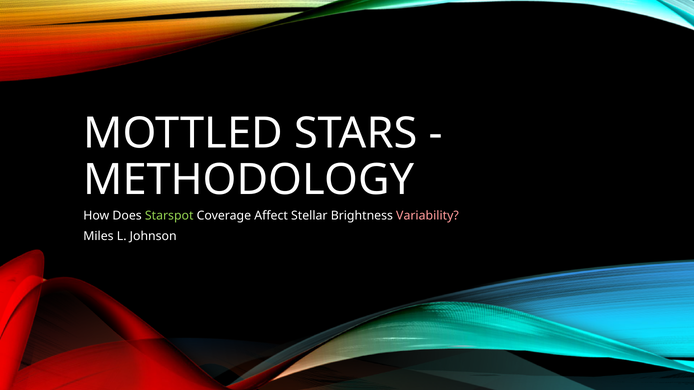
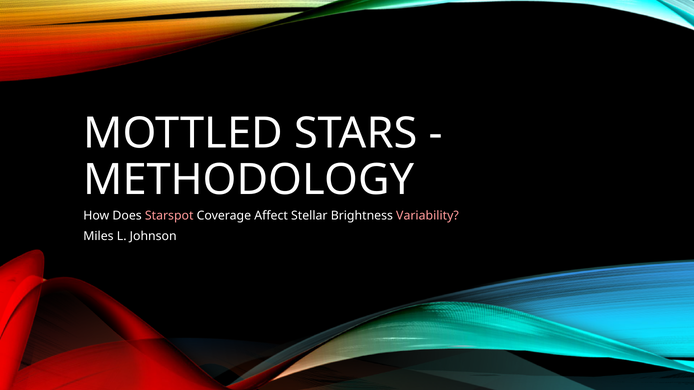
Starspot colour: light green -> pink (169, 216)
